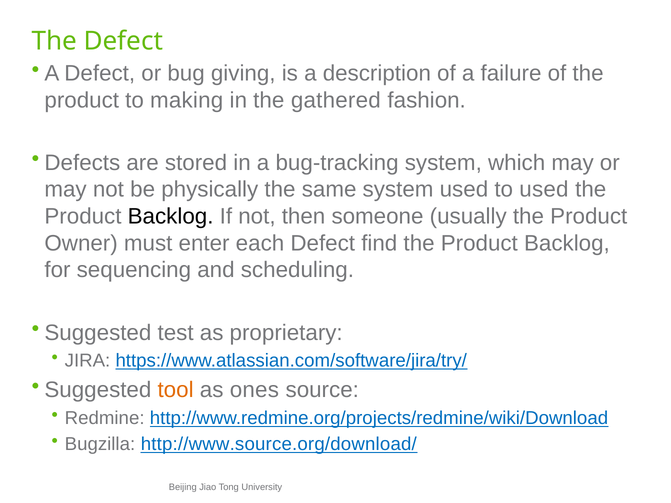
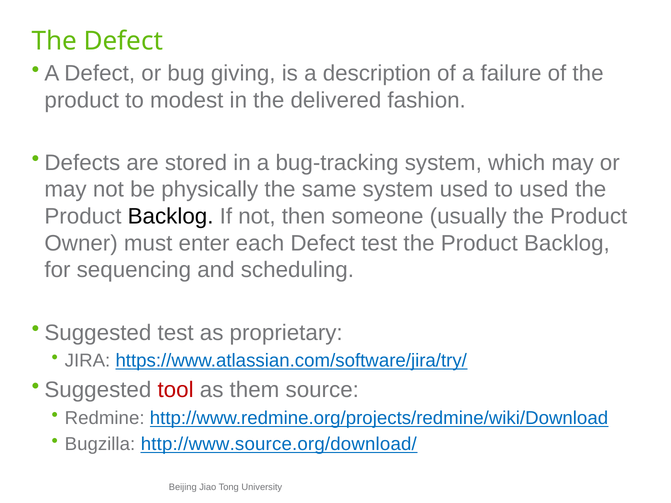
making: making -> modest (187, 100)
gathered: gathered -> delivered (336, 100)
Defect find: find -> test (379, 243)
tool colour: orange -> red (176, 390)
ones: ones -> them (254, 390)
